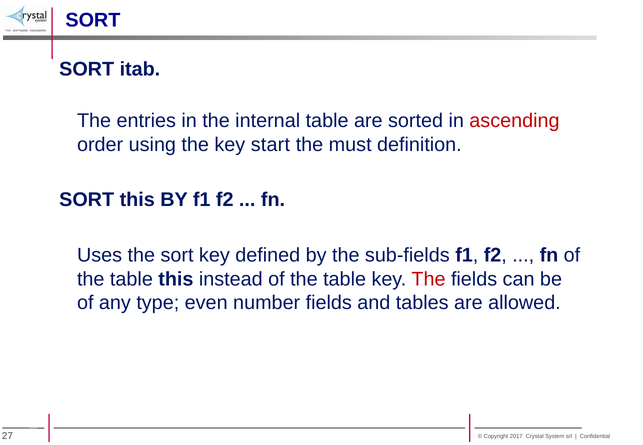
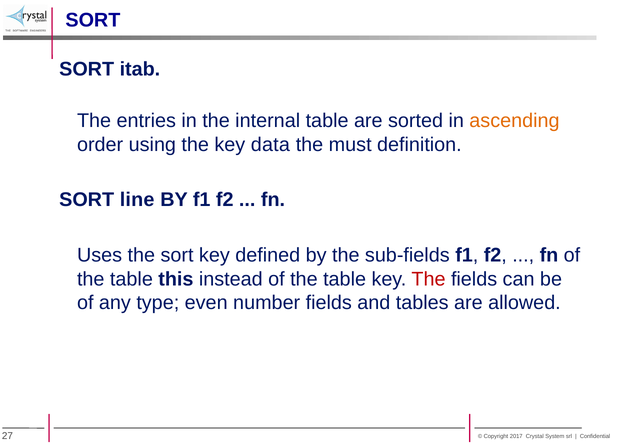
ascending colour: red -> orange (514, 121)
start: start -> data (270, 145)
SORT this: this -> line (137, 200)
